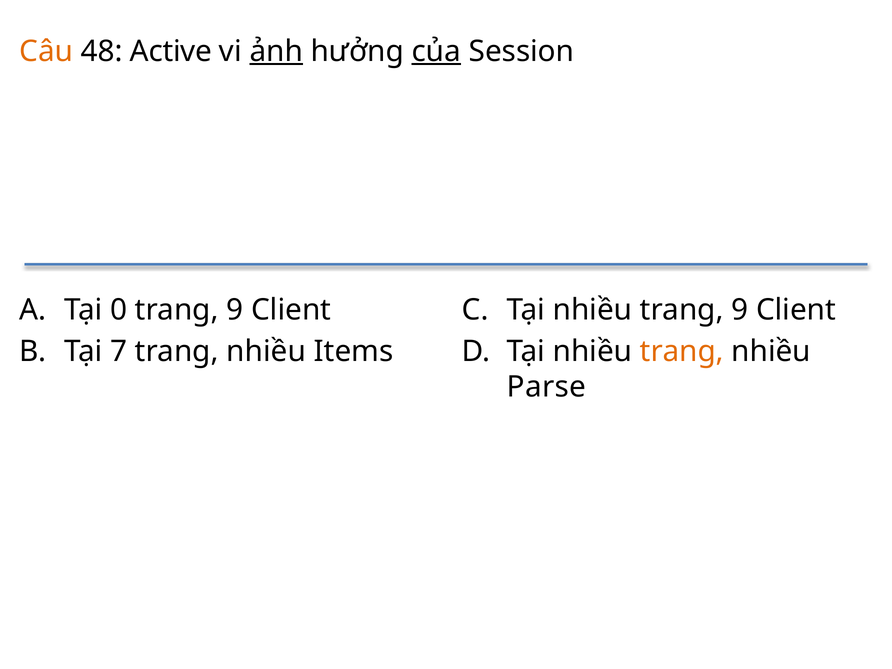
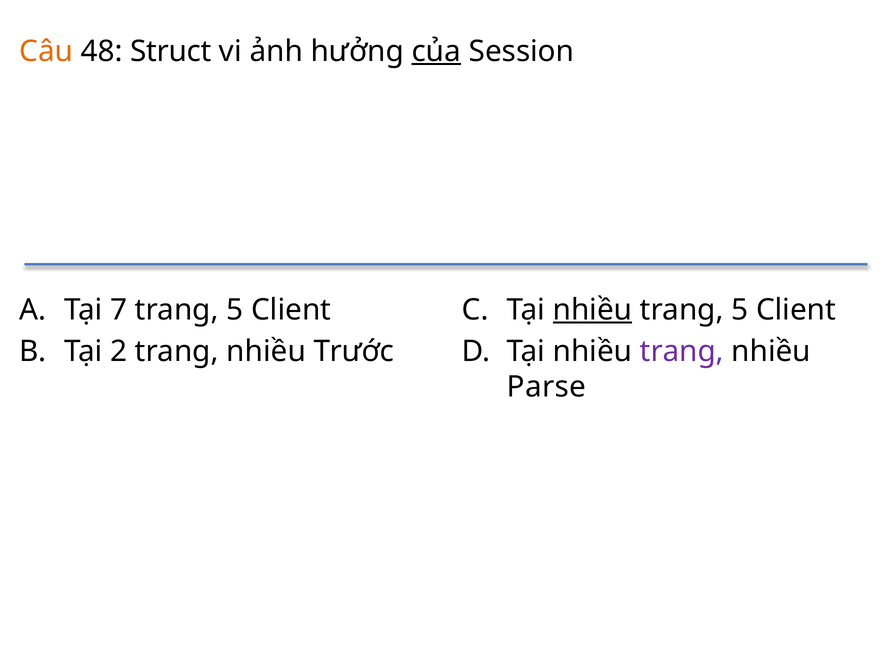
Active: Active -> Struct (171, 51)
ảnh underline: present -> none (276, 51)
0: 0 -> 7 (119, 310)
9: 9 -> 5 (235, 310)
nhiều underline: none -> present (592, 310)
9: 9 -> 5 (740, 310)
7: 7 -> 2 (119, 351)
Items: Items -> Trước (354, 351)
trang colour: orange -> purple (682, 351)
